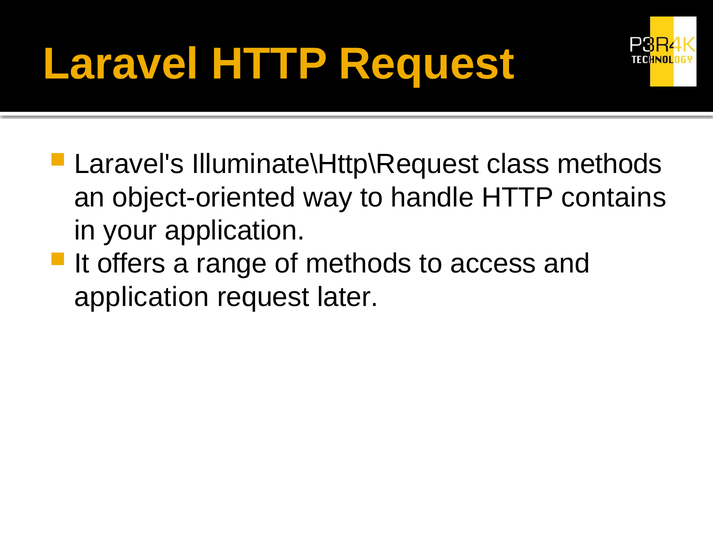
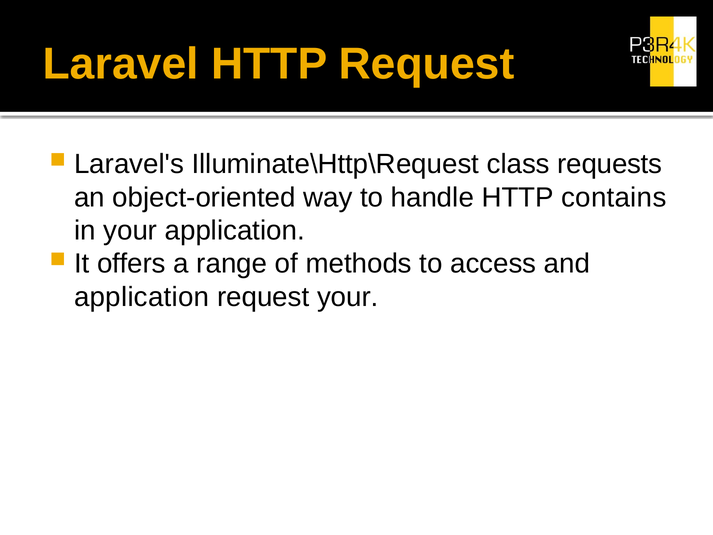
class methods: methods -> requests (610, 164)
request later: later -> your (348, 297)
